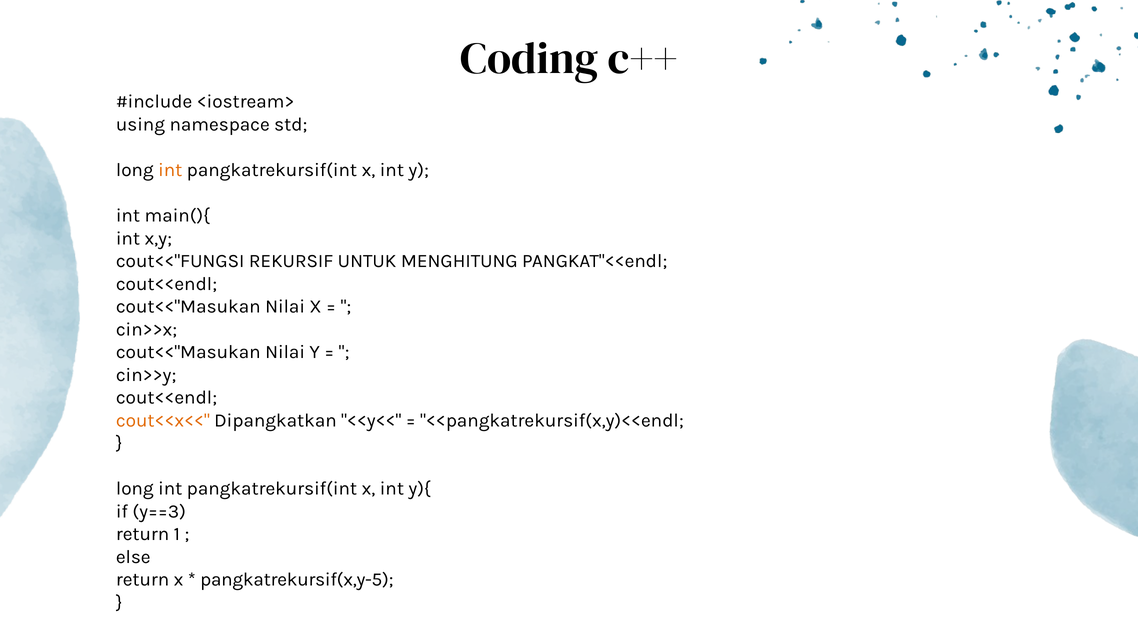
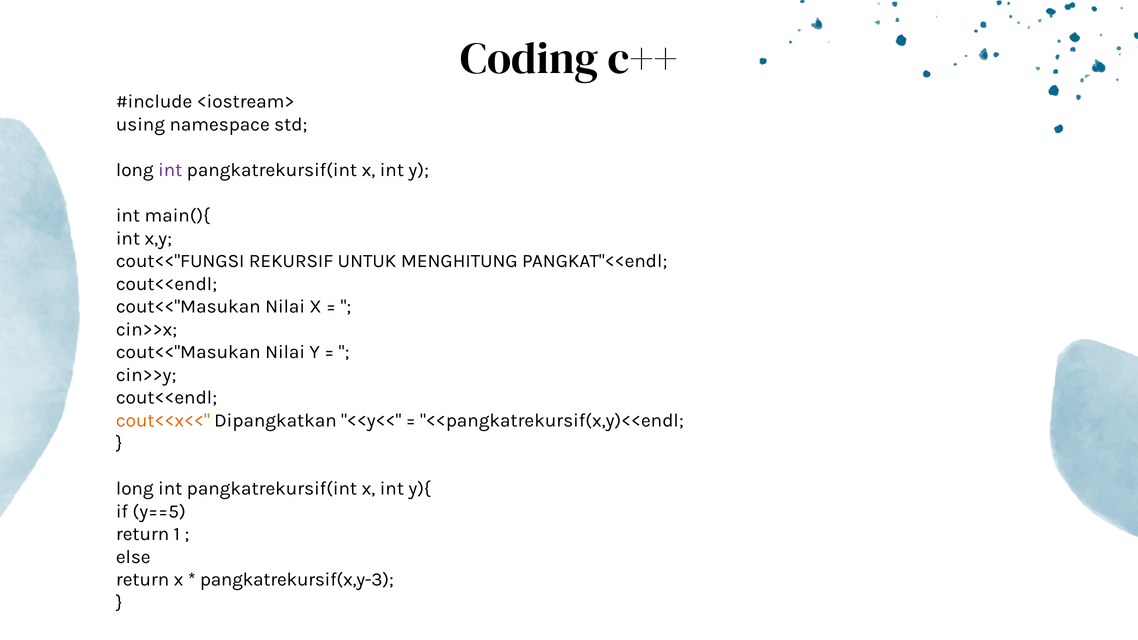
int colour: orange -> purple (170, 170)
y==3: y==3 -> y==5 (159, 511)
pangkatrekursif(x,y-5: pangkatrekursif(x,y-5 -> pangkatrekursif(x,y-3 (297, 580)
